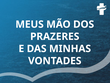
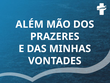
MEUS: MEUS -> ALÉM (29, 24)
